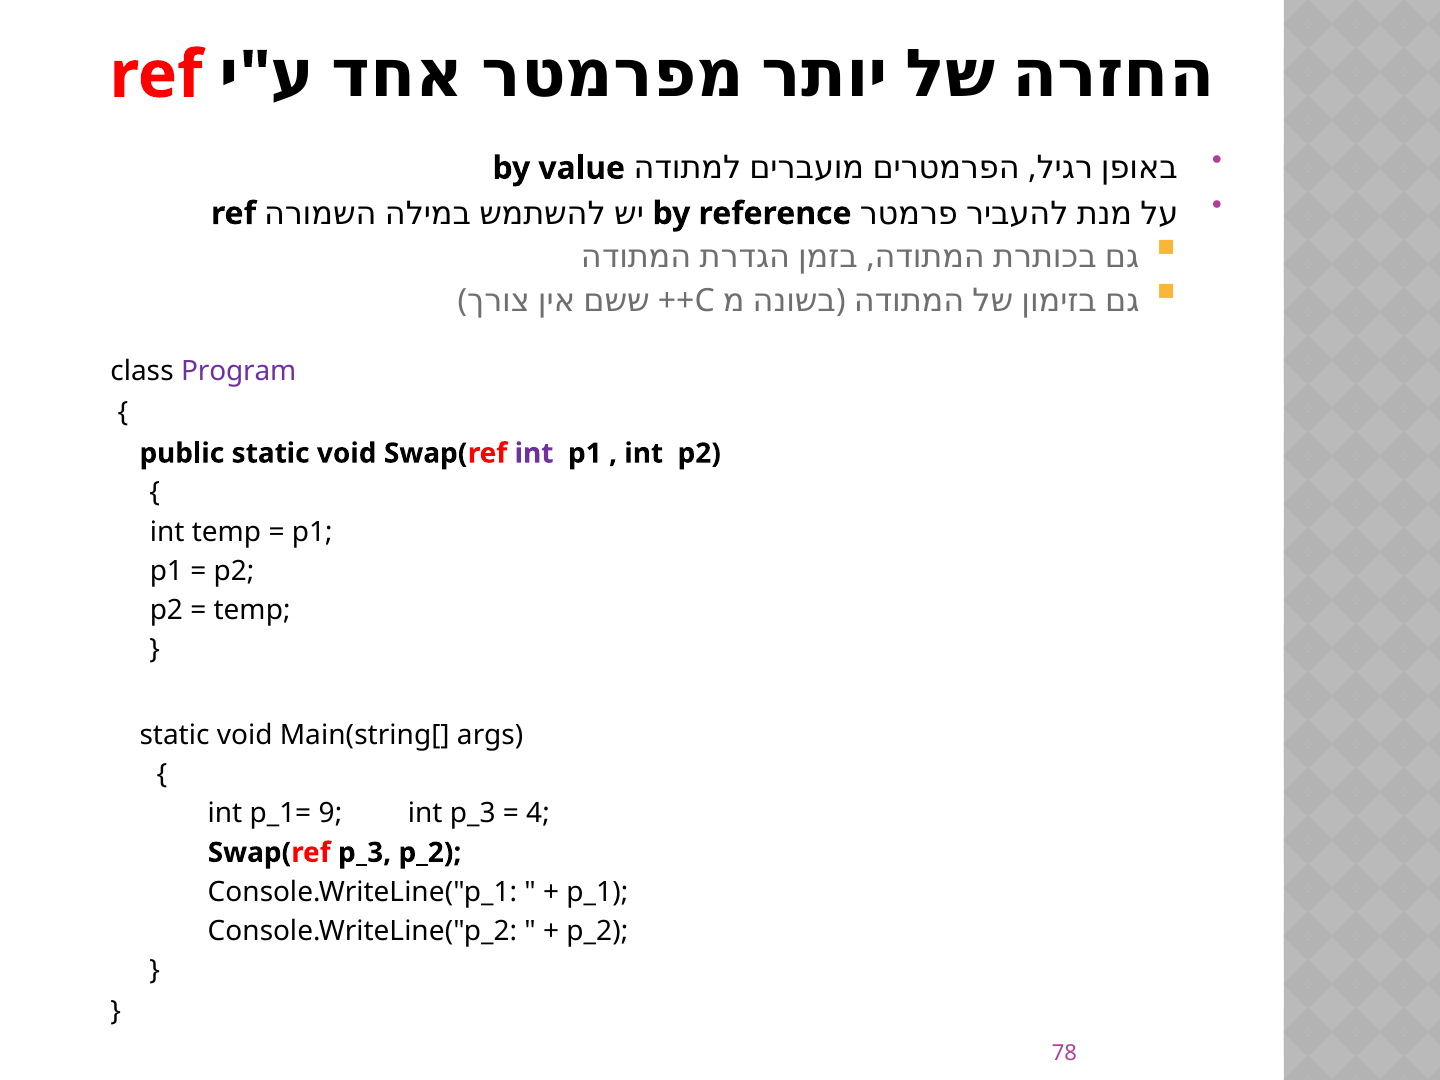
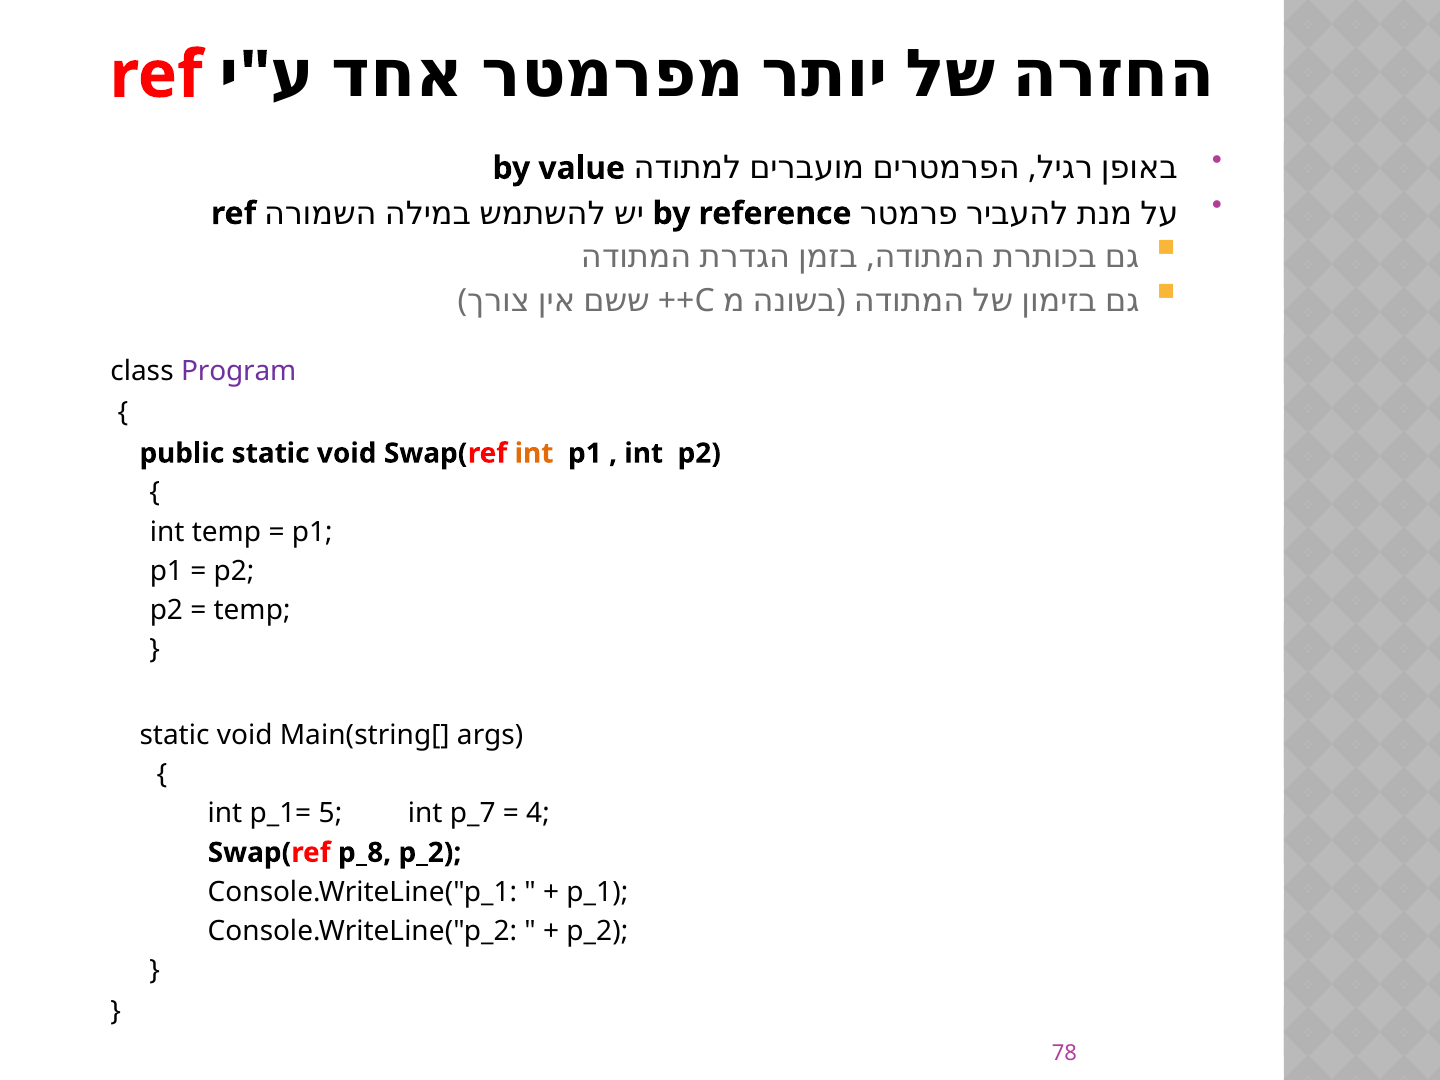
int colour: purple -> orange (534, 453)
9: 9 -> 5 (330, 813)
int p_3: p_3 -> p_7 (473, 813)
Swap(ref p_3: p_3 -> p_8 (365, 853)
